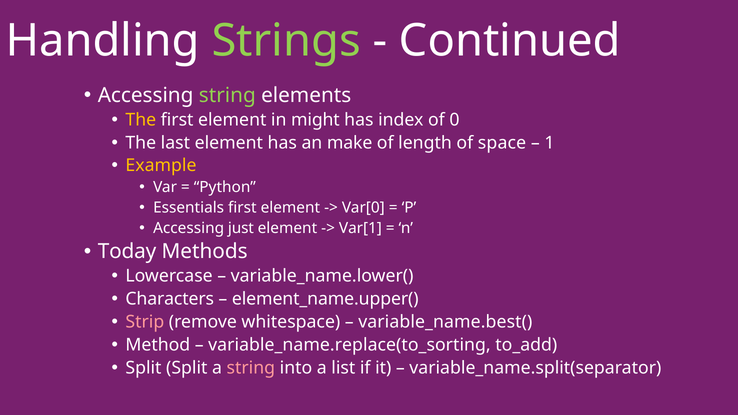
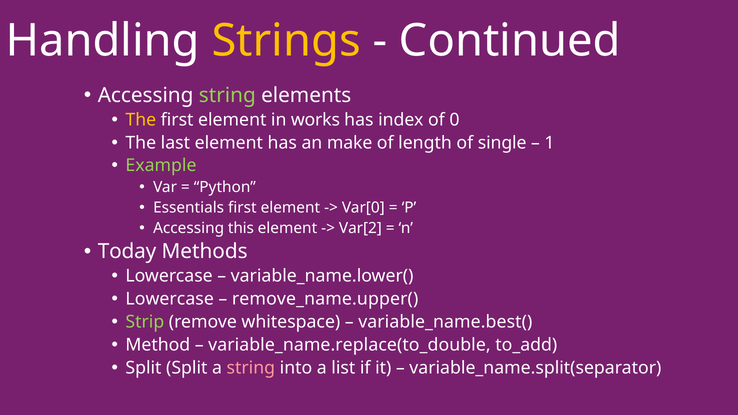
Strings colour: light green -> yellow (286, 41)
might: might -> works (315, 120)
space: space -> single (502, 143)
Example colour: yellow -> light green (161, 166)
just: just -> this (241, 228)
Var[1: Var[1 -> Var[2 (360, 228)
Characters: Characters -> Lowercase (170, 299)
element_name.upper(: element_name.upper( -> remove_name.upper( (325, 299)
Strip colour: pink -> light green (145, 322)
variable_name.replace(to_sorting: variable_name.replace(to_sorting -> variable_name.replace(to_double (349, 345)
